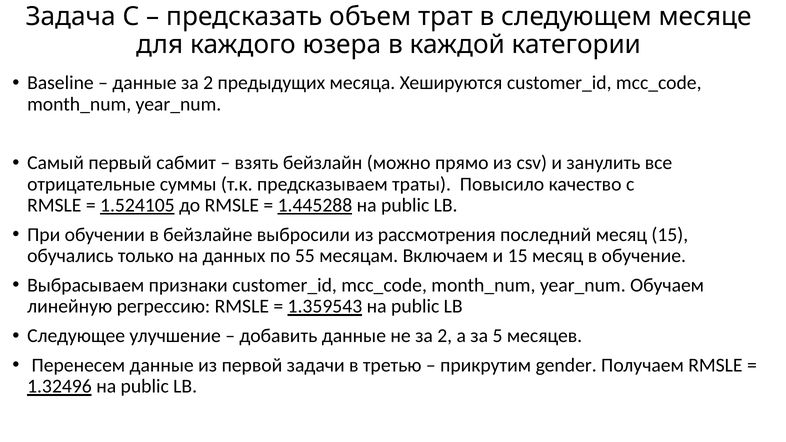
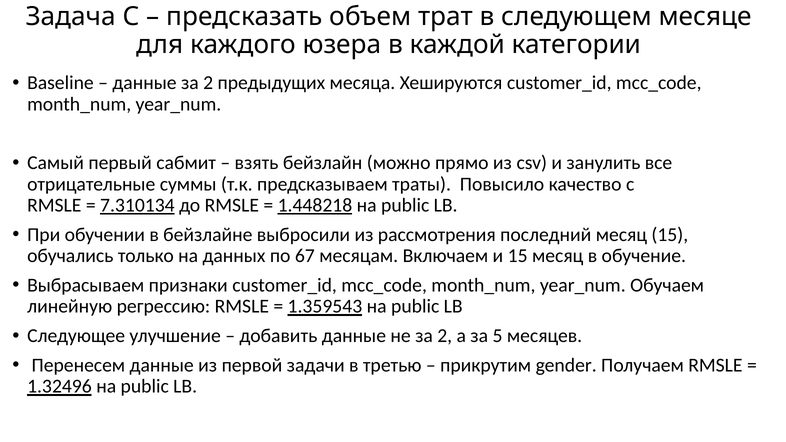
1.524105: 1.524105 -> 7.310134 (137, 205)
1.445288: 1.445288 -> 1.448218 (315, 205)
55: 55 -> 67 (305, 256)
